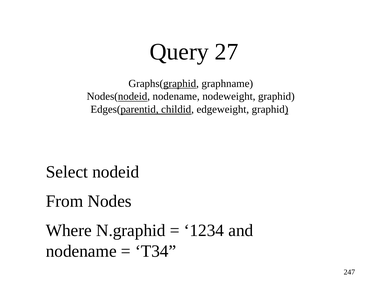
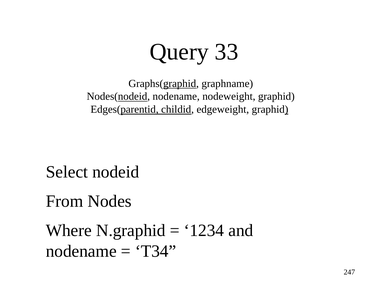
27: 27 -> 33 (226, 52)
